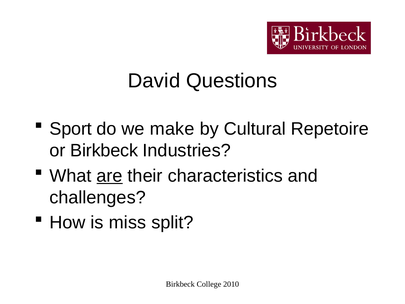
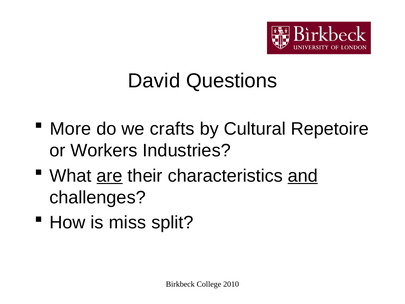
Sport: Sport -> More (71, 129)
make: make -> crafts (172, 129)
or Birkbeck: Birkbeck -> Workers (104, 150)
and underline: none -> present (303, 176)
